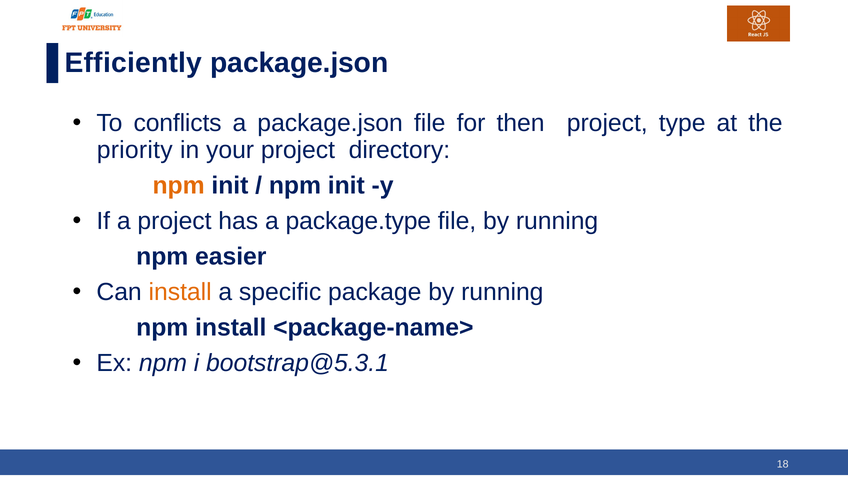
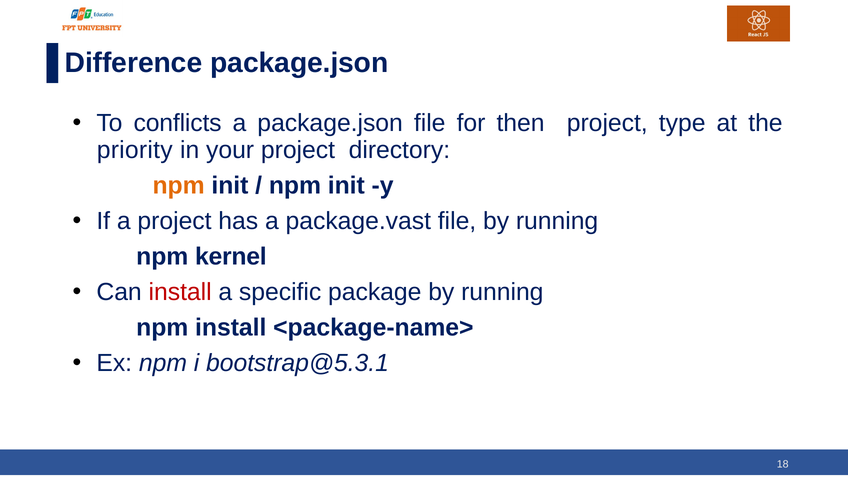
Efficiently: Efficiently -> Difference (133, 63)
package.type: package.type -> package.vast (358, 221)
easier: easier -> kernel (231, 257)
install colour: orange -> red (180, 292)
